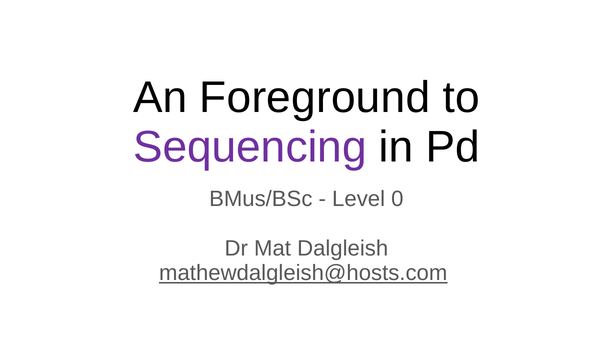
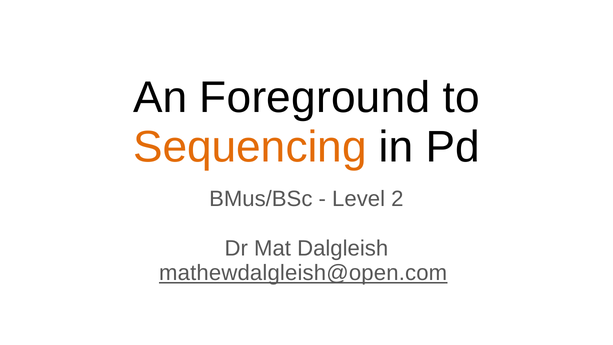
Sequencing colour: purple -> orange (250, 147)
0: 0 -> 2 (397, 199)
mathewdalgleish@hosts.com: mathewdalgleish@hosts.com -> mathewdalgleish@open.com (303, 273)
